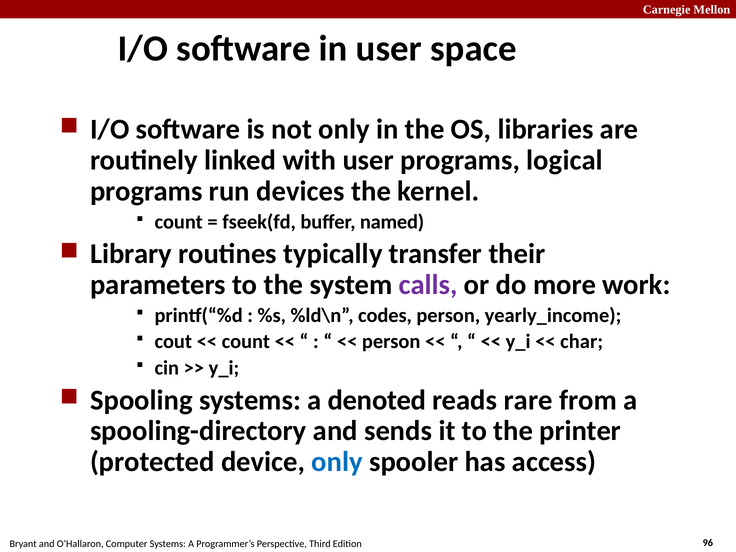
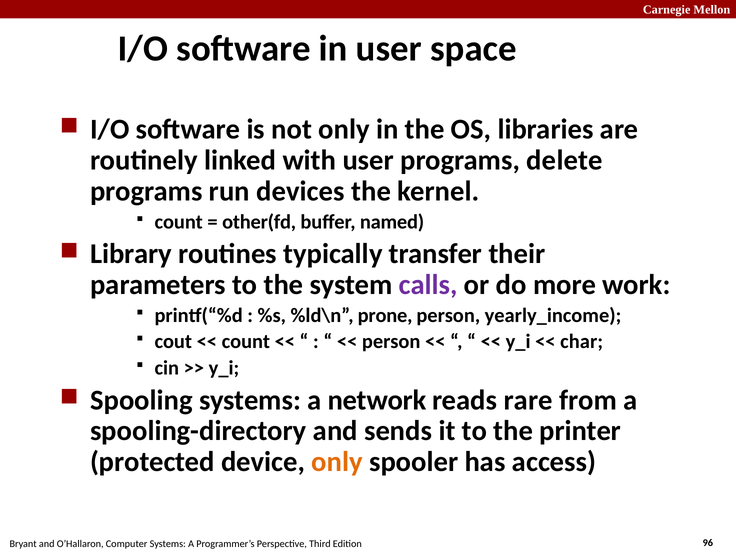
logical: logical -> delete (565, 160)
fseek(fd: fseek(fd -> other(fd (259, 222)
codes: codes -> prone (385, 316)
denoted: denoted -> network (377, 400)
only colour: blue -> orange (337, 462)
